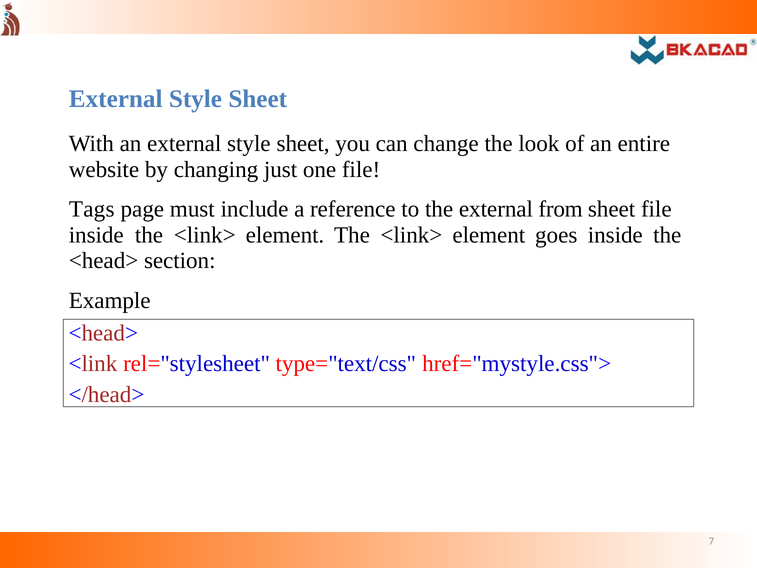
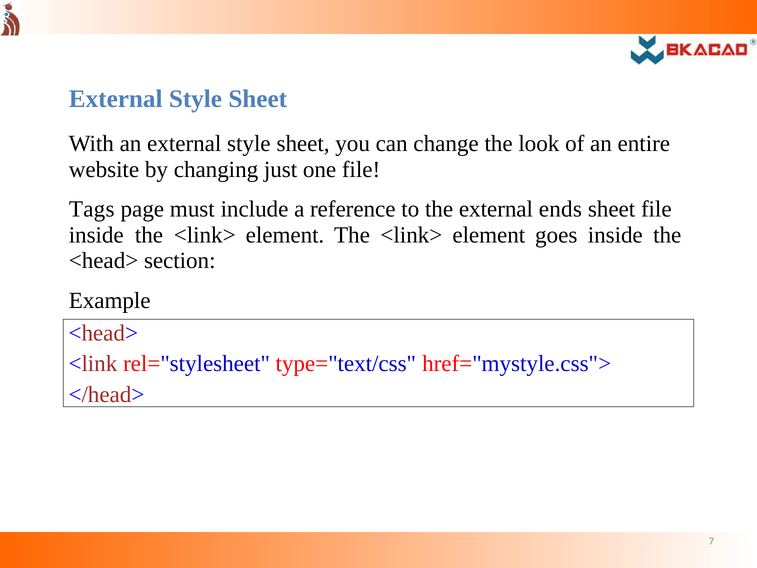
from: from -> ends (560, 209)
